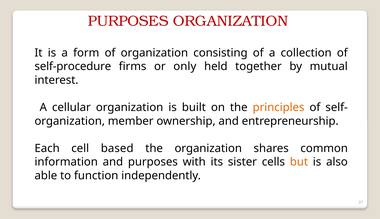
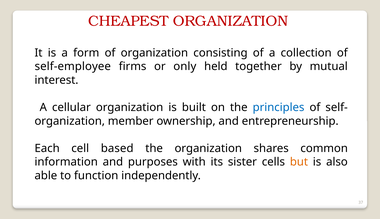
PURPOSES: PURPOSES -> CHEAPEST (128, 21)
self-procedure: self-procedure -> self-employee (73, 67)
principles colour: orange -> blue (279, 107)
